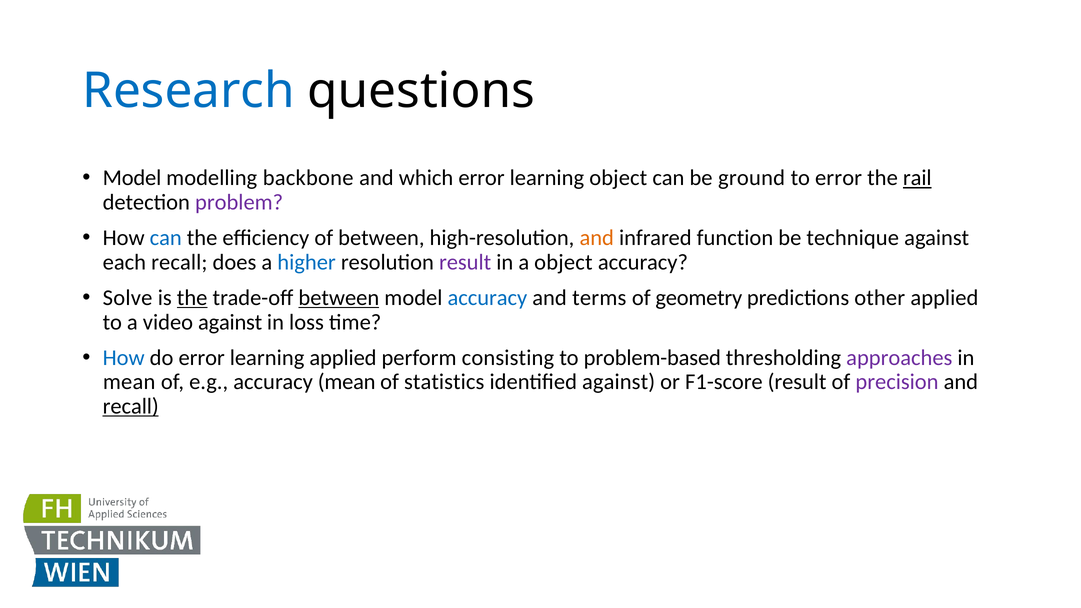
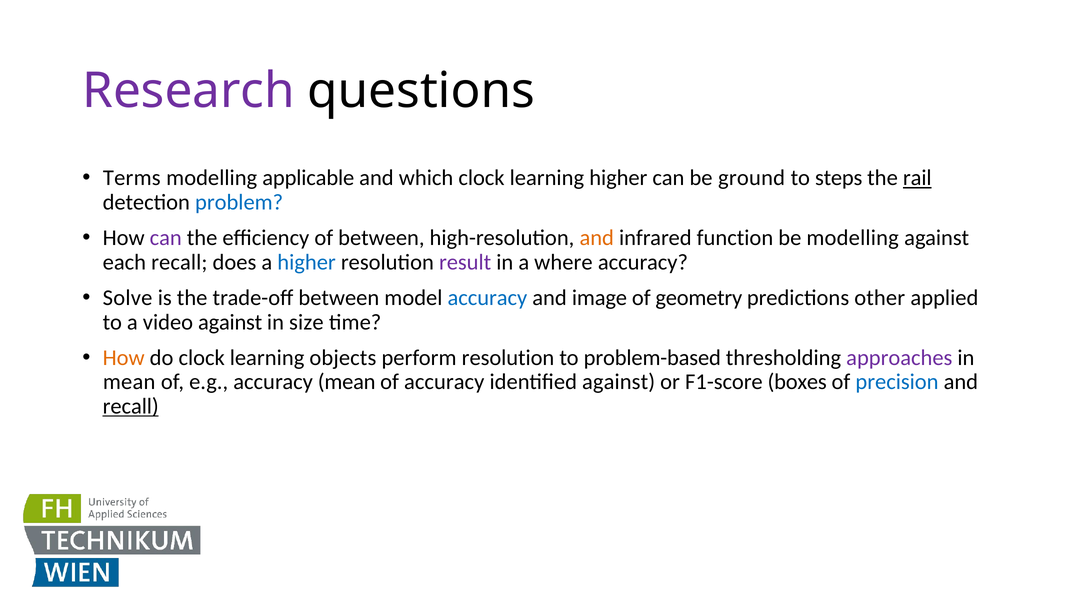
Research colour: blue -> purple (189, 91)
Model: Model -> Terms (132, 178)
backbone: backbone -> applicable (308, 178)
which error: error -> clock (481, 178)
learning object: object -> higher (618, 178)
to error: error -> steps (839, 178)
problem colour: purple -> blue (239, 202)
can colour: blue -> purple (166, 238)
be technique: technique -> modelling (853, 238)
a object: object -> where (563, 262)
the underline: present -> none (192, 298)
between underline: present -> none (339, 298)
terms: terms -> image (599, 298)
loss: loss -> size (306, 322)
How colour: blue -> orange (124, 358)
do error: error -> clock (202, 358)
learning applied: applied -> objects (343, 358)
perform consisting: consisting -> resolution (508, 358)
of statistics: statistics -> accuracy (444, 382)
F1-score result: result -> boxes (797, 382)
precision colour: purple -> blue (897, 382)
